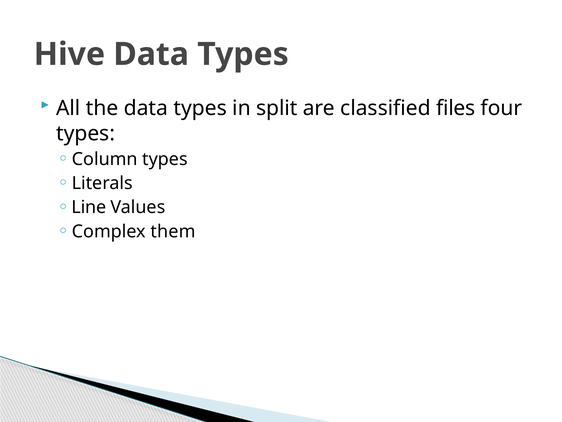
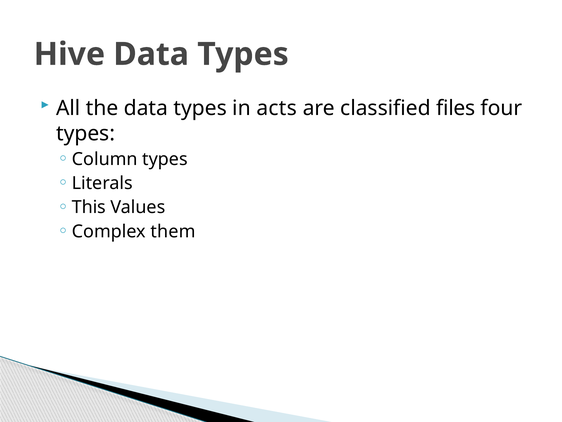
split: split -> acts (277, 108)
Line: Line -> This (89, 207)
